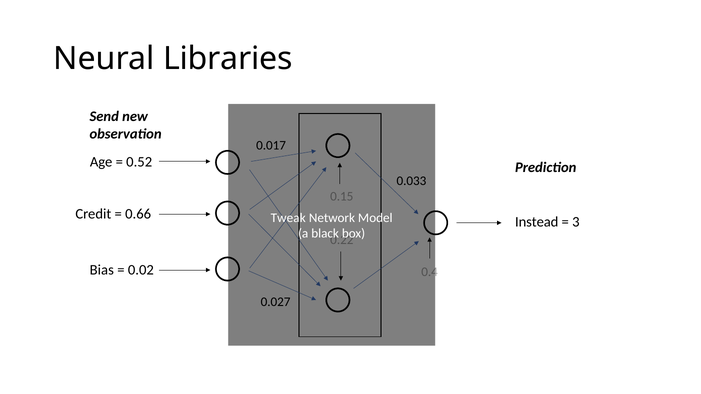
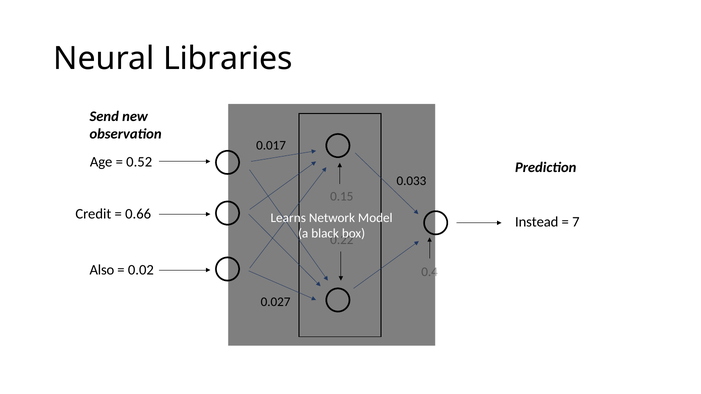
Tweak: Tweak -> Learns (288, 218)
3: 3 -> 7 (576, 222)
Bias: Bias -> Also (102, 270)
